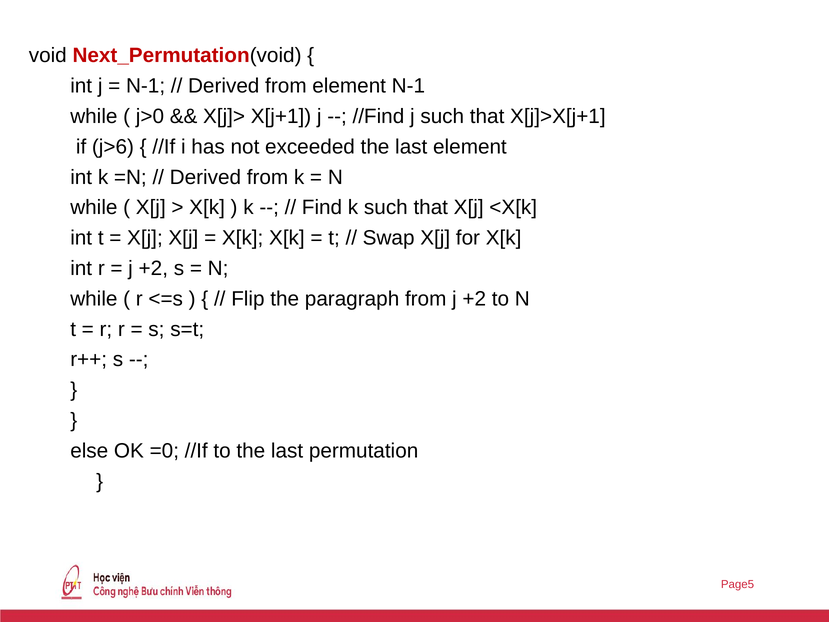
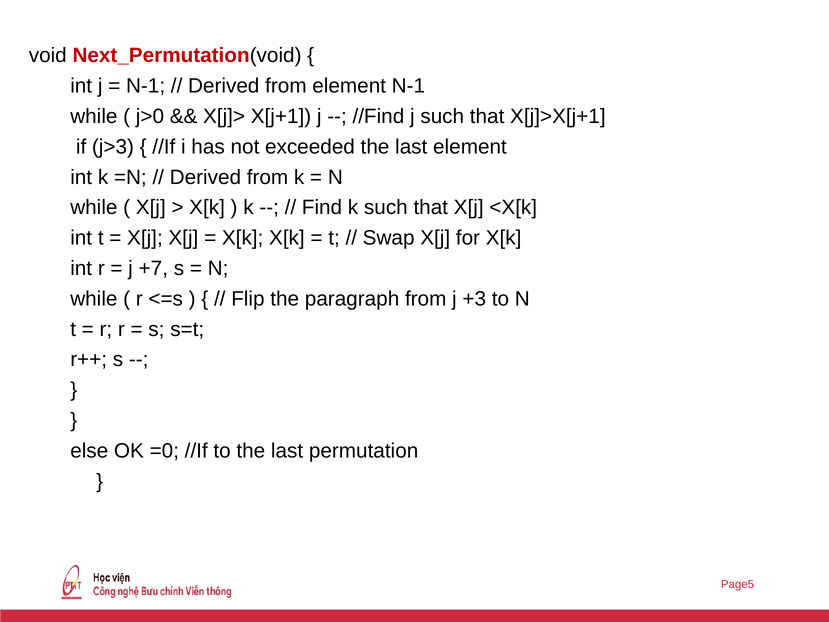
j>6: j>6 -> j>3 (113, 147)
+2: +2 -> +7 (153, 268)
from j +2: +2 -> +3 (474, 299)
